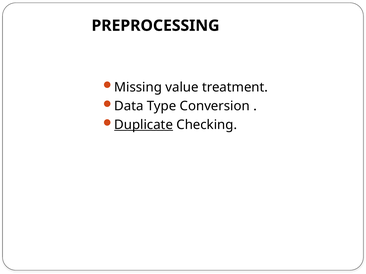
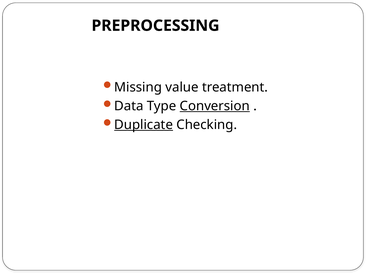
Conversion underline: none -> present (215, 106)
